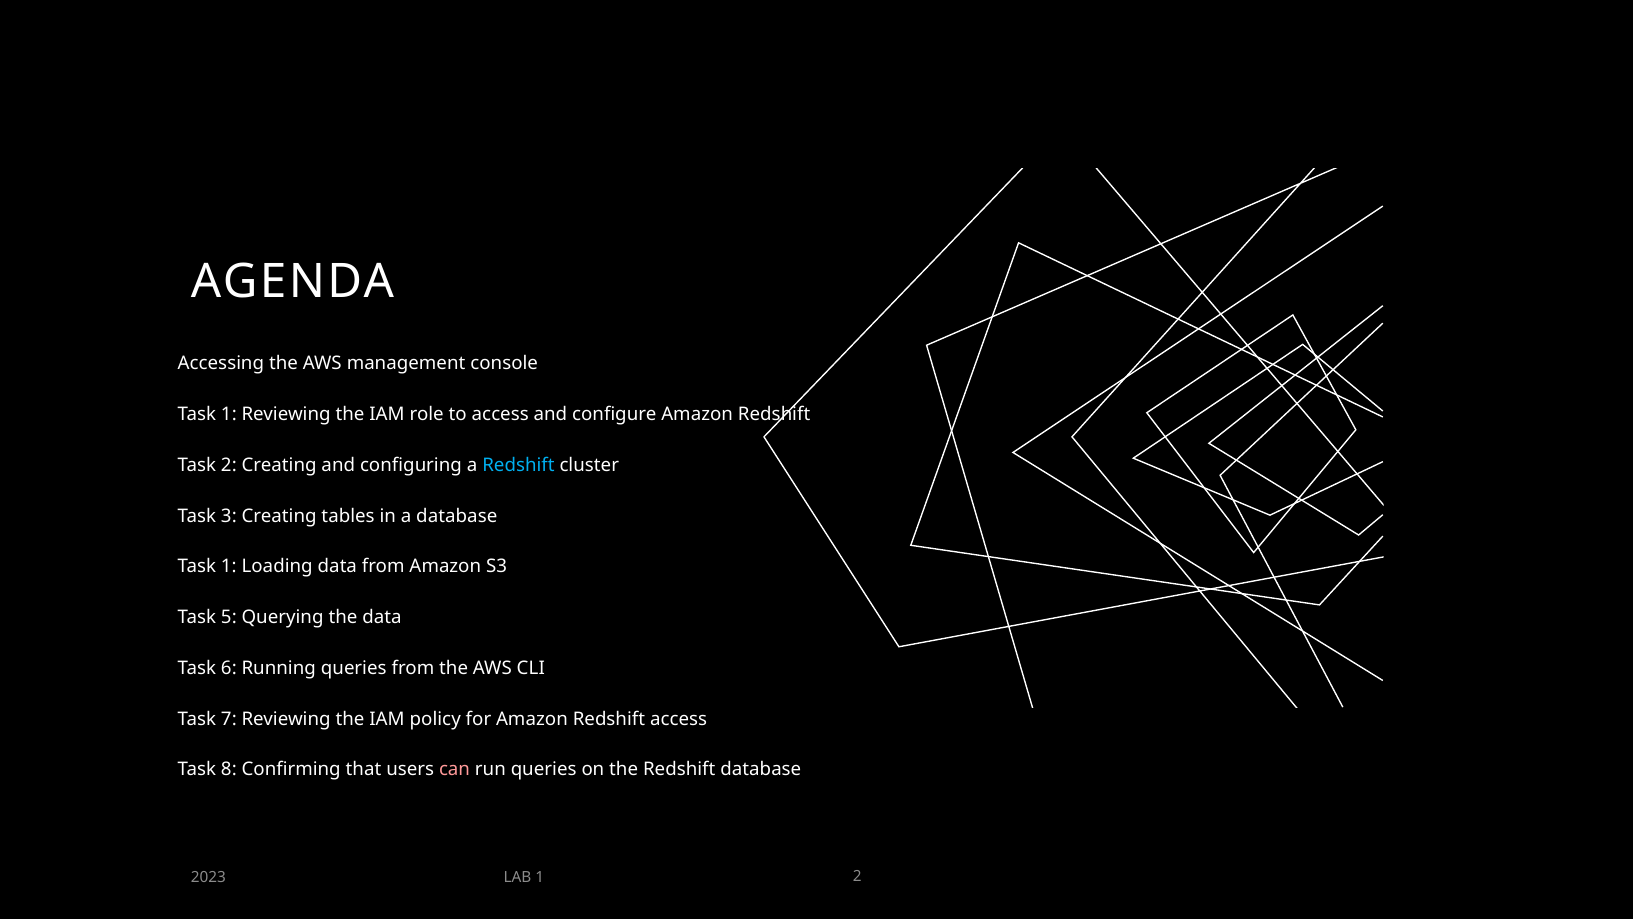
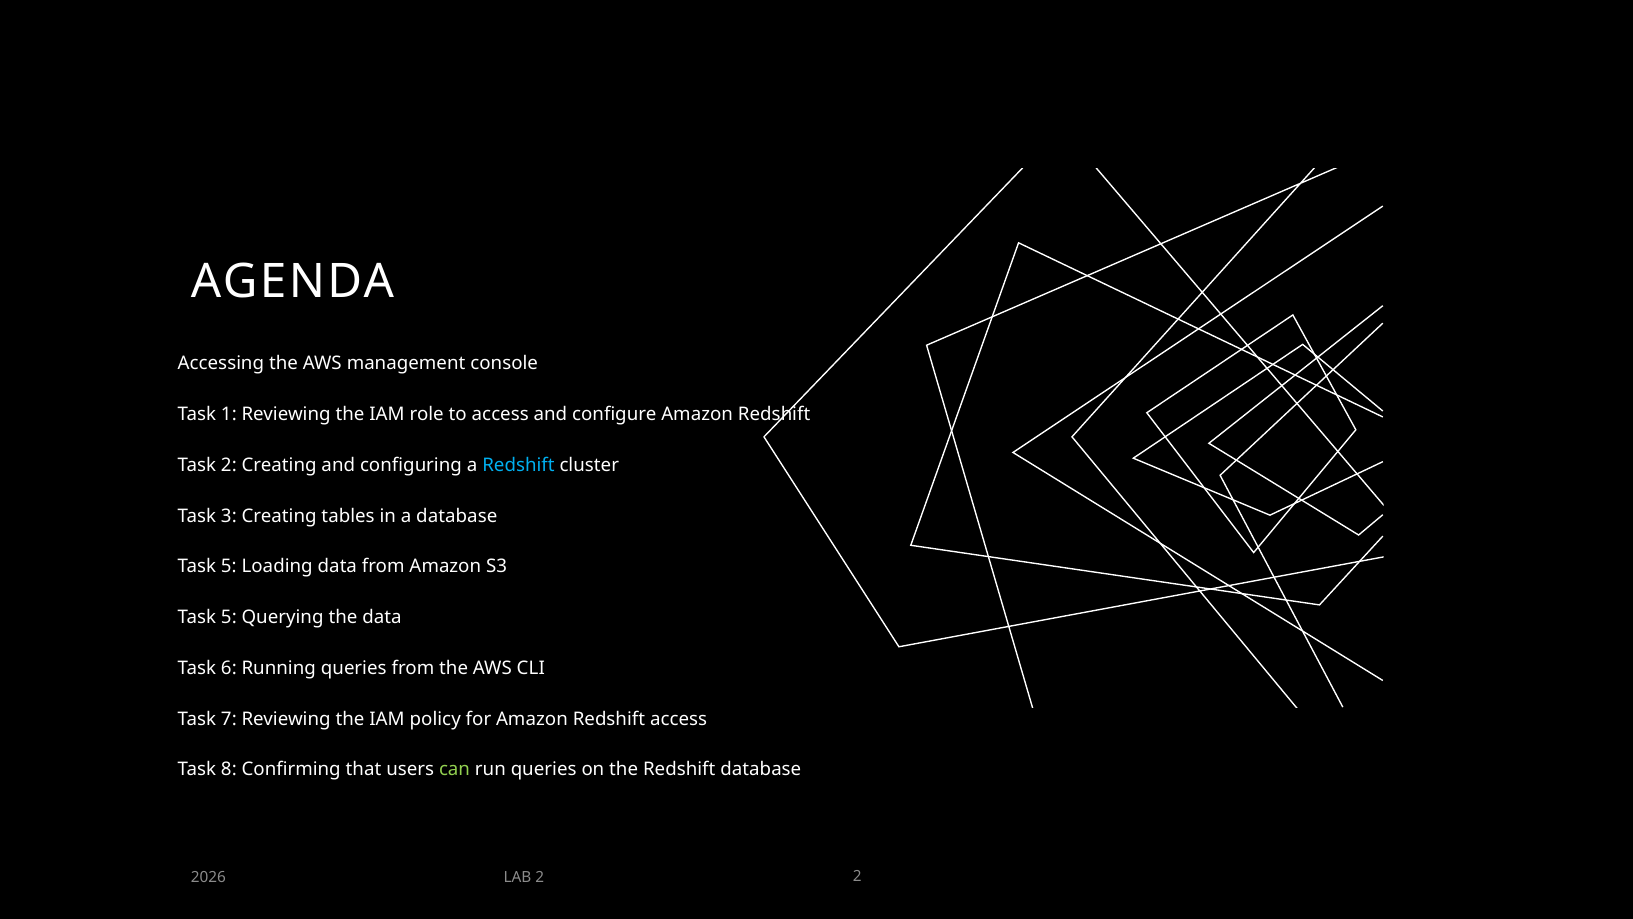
1: 1 -> 5 (229, 566)
can colour: pink -> light green (455, 769)
2023: 2023 -> 2026 (208, 877)
LAB 1: 1 -> 2 (540, 877)
